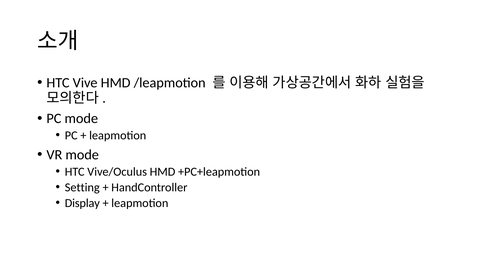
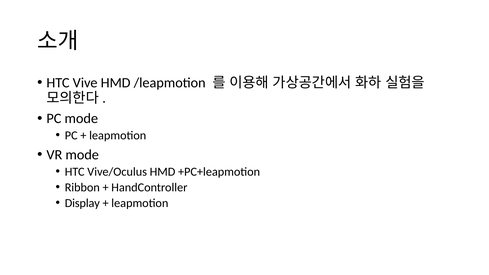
Setting: Setting -> Ribbon (82, 187)
